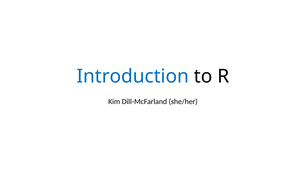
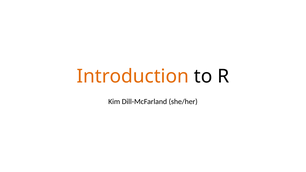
Introduction colour: blue -> orange (133, 76)
